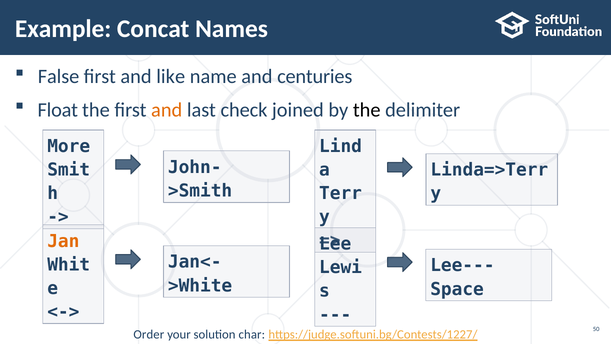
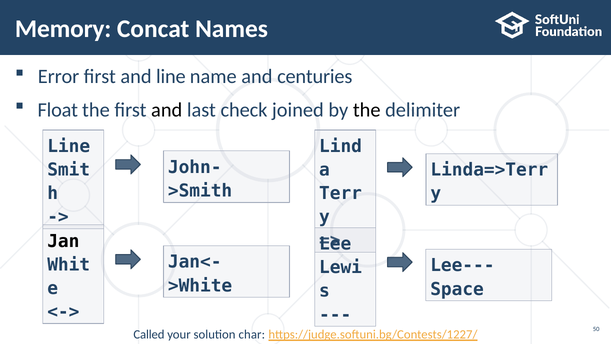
Example: Example -> Memory (63, 29)
False: False -> Error (59, 77)
and like: like -> line (171, 77)
and colour: orange -> black (167, 110)
More: More -> Line (69, 146)
Jan colour: orange -> black (63, 241)
Order: Order -> Called (149, 335)
